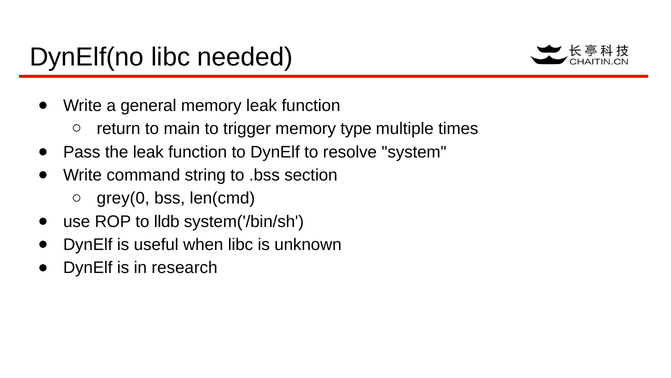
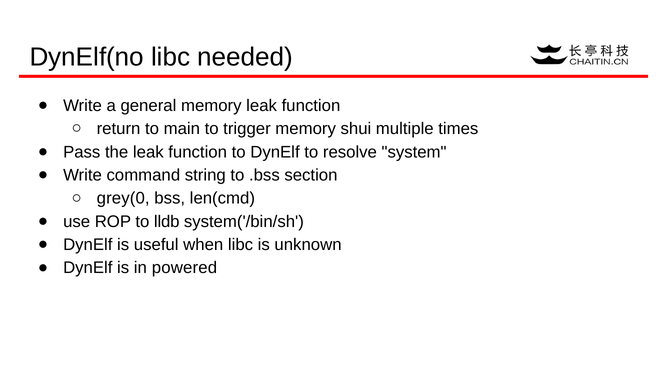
type: type -> shui (356, 129)
research: research -> powered (185, 268)
